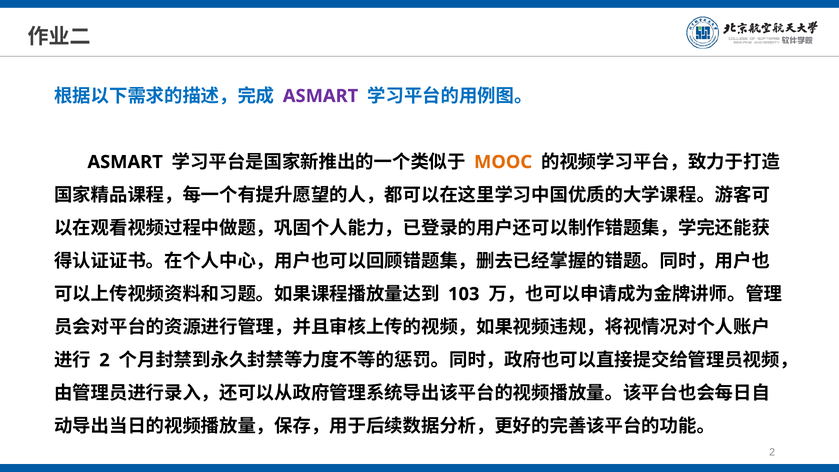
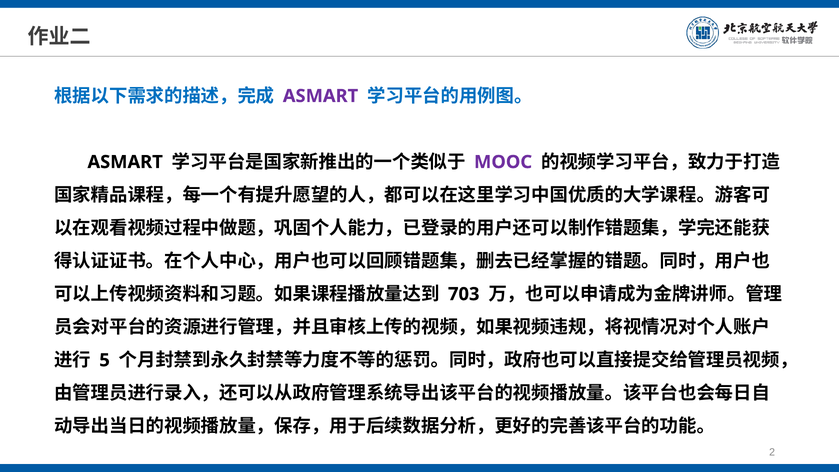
MOOC colour: orange -> purple (503, 162)
103: 103 -> 703 (464, 294)
2: 2 -> 5 (105, 360)
